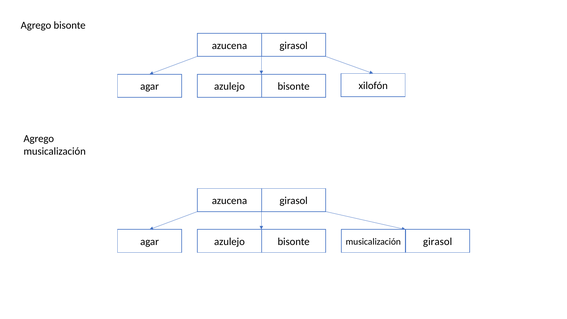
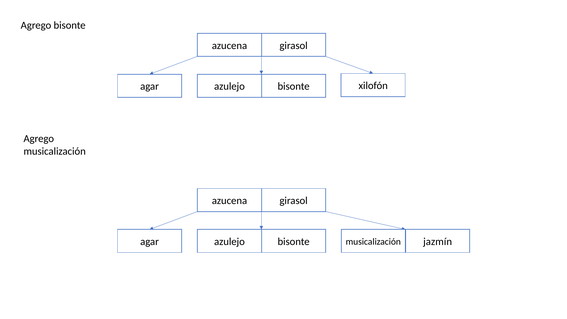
azulejo girasol: girasol -> jazmín (438, 242)
